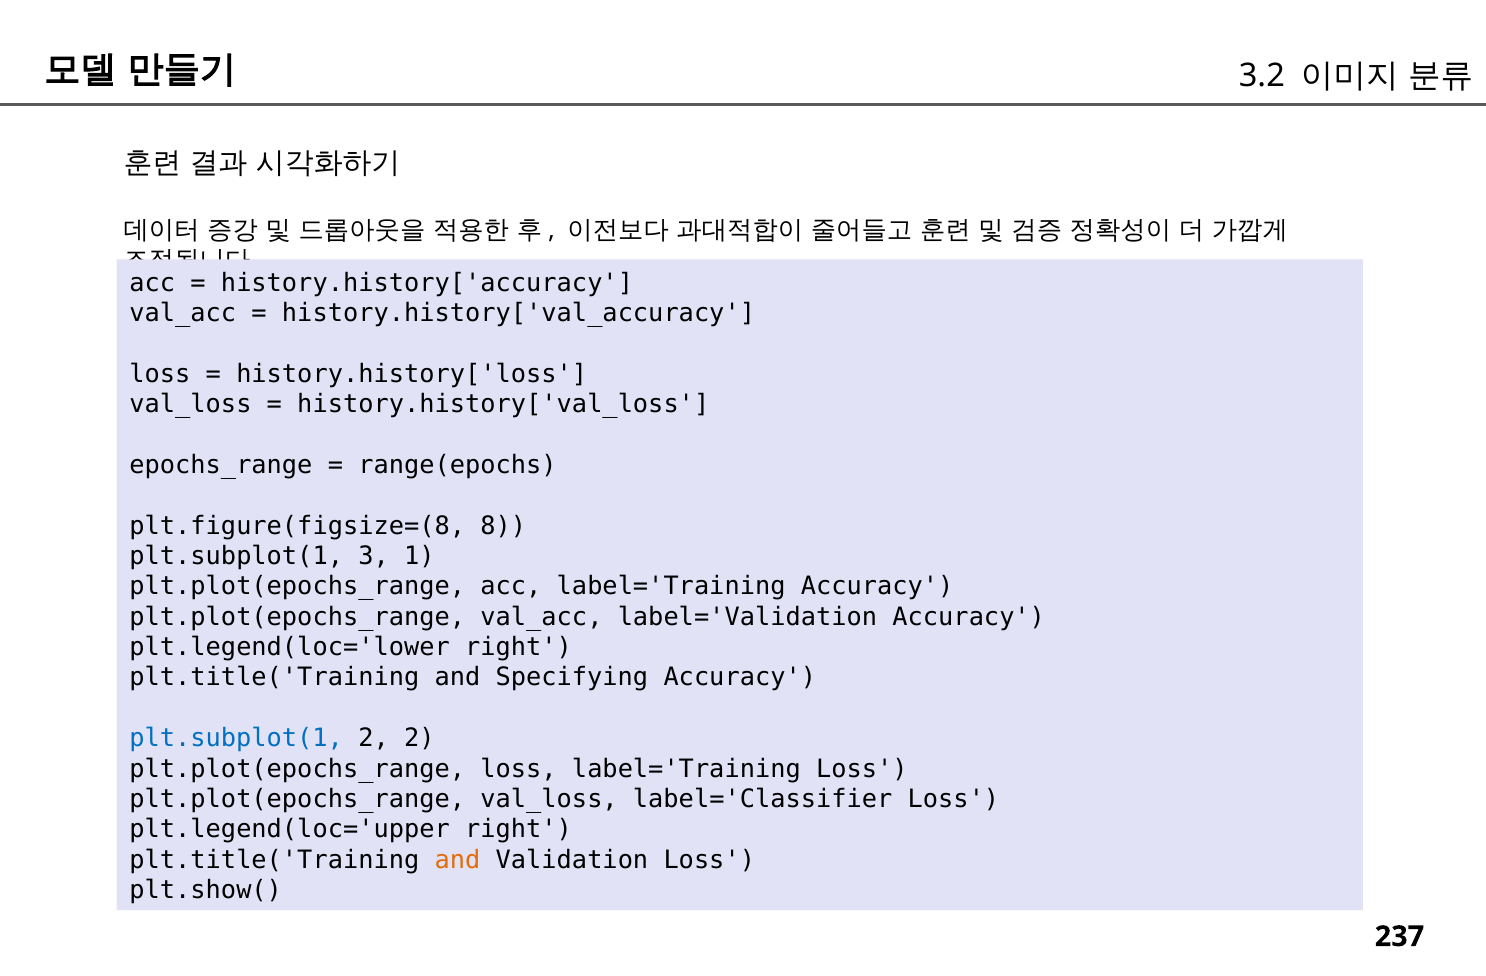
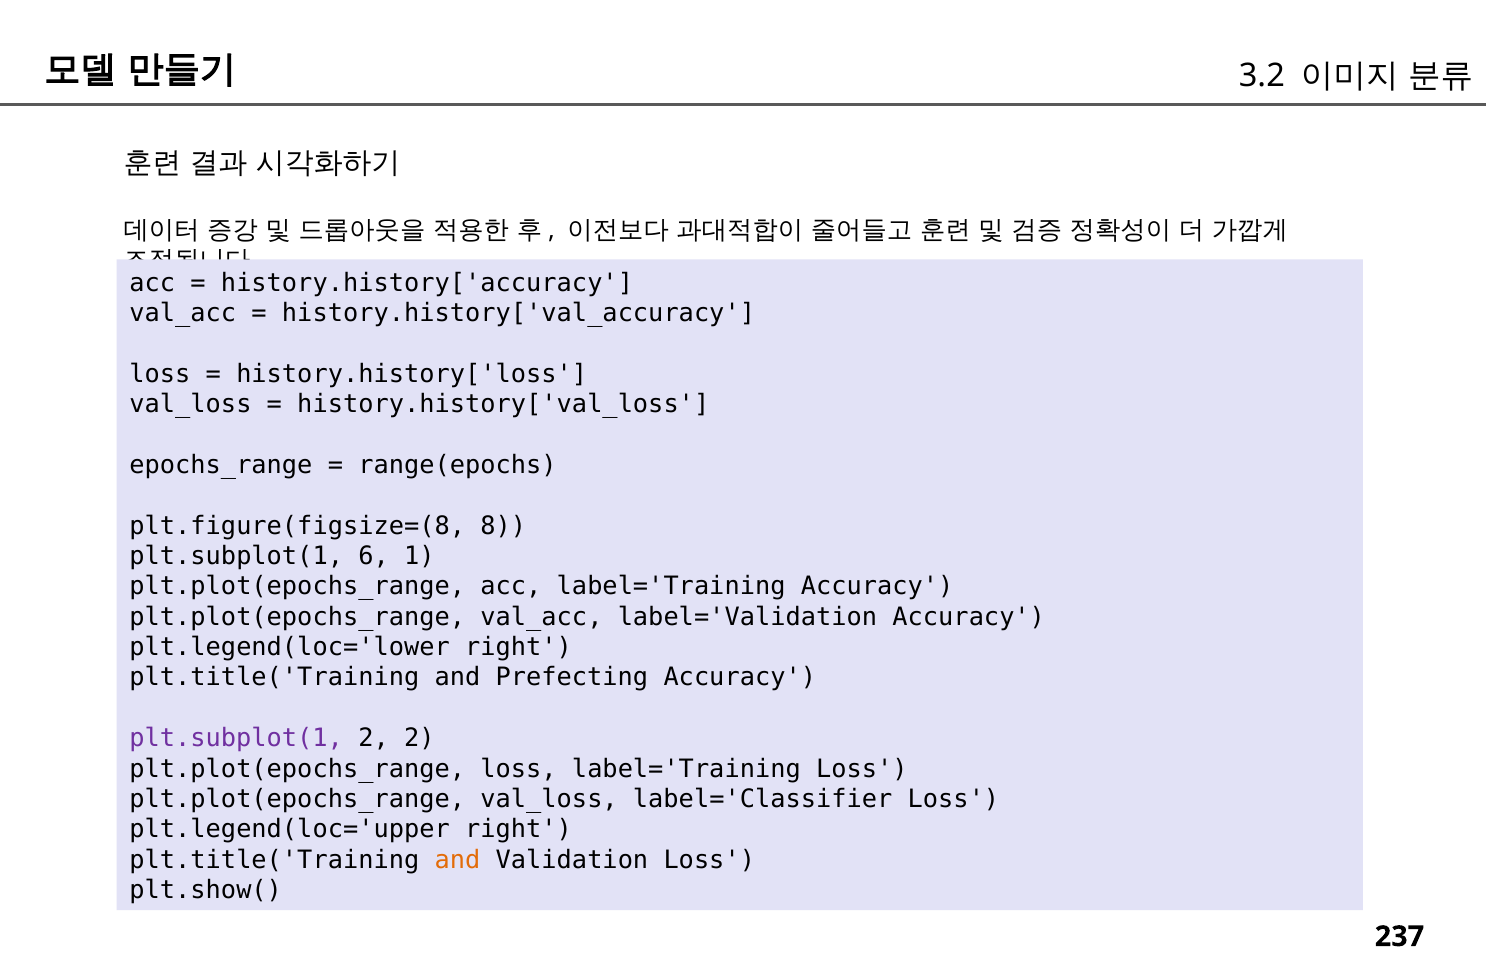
3: 3 -> 6 (374, 556)
Specifying: Specifying -> Prefecting (572, 678)
plt.subplot(1 colour: blue -> purple (236, 738)
